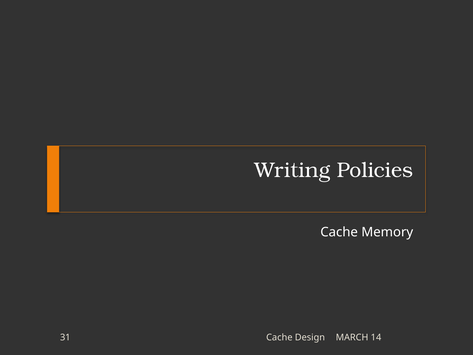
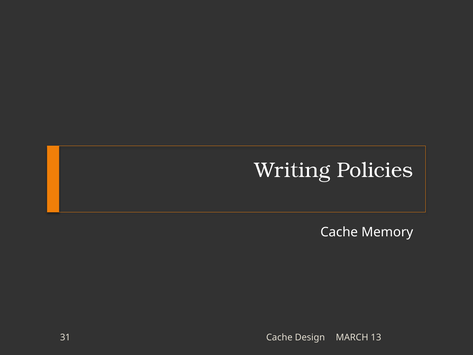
14: 14 -> 13 (376, 337)
